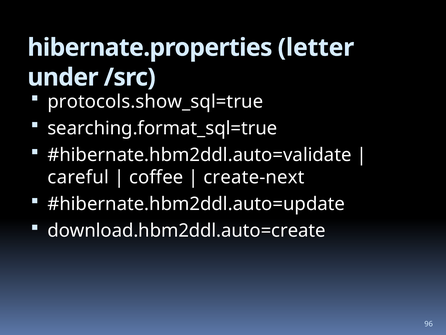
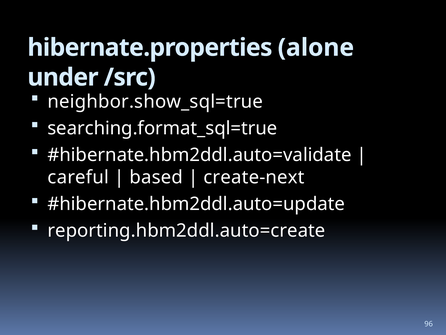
letter: letter -> alone (316, 48)
protocols.show_sql=true: protocols.show_sql=true -> neighbor.show_sql=true (155, 102)
coffee: coffee -> based (156, 177)
download.hbm2ddl.auto=create: download.hbm2ddl.auto=create -> reporting.hbm2ddl.auto=create (186, 230)
